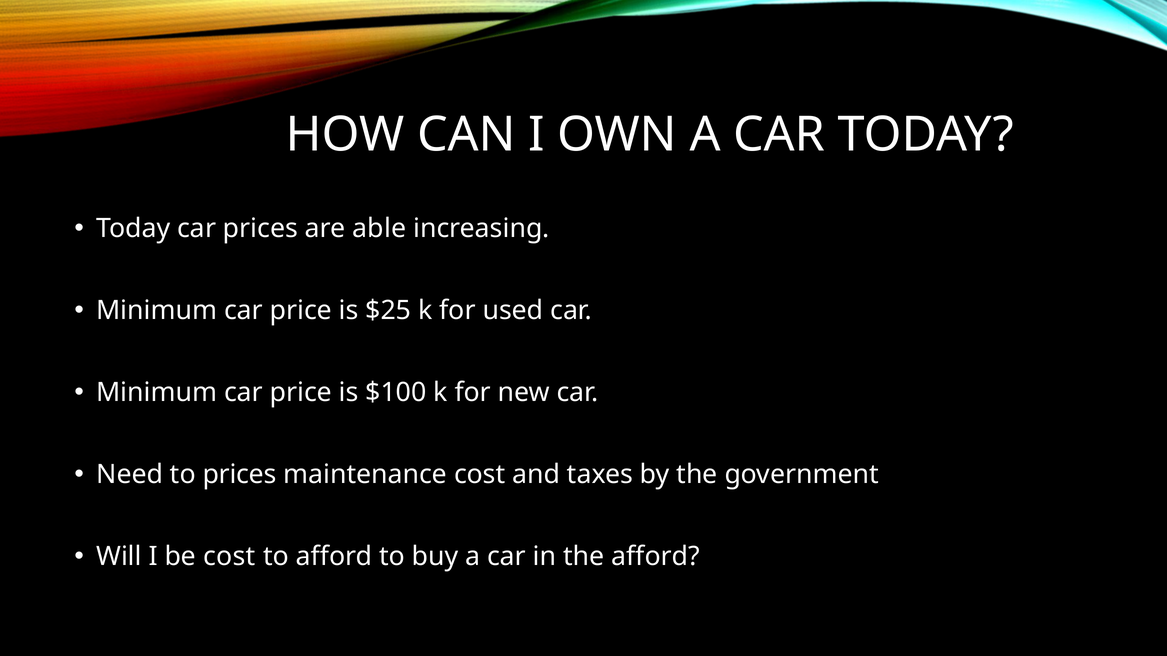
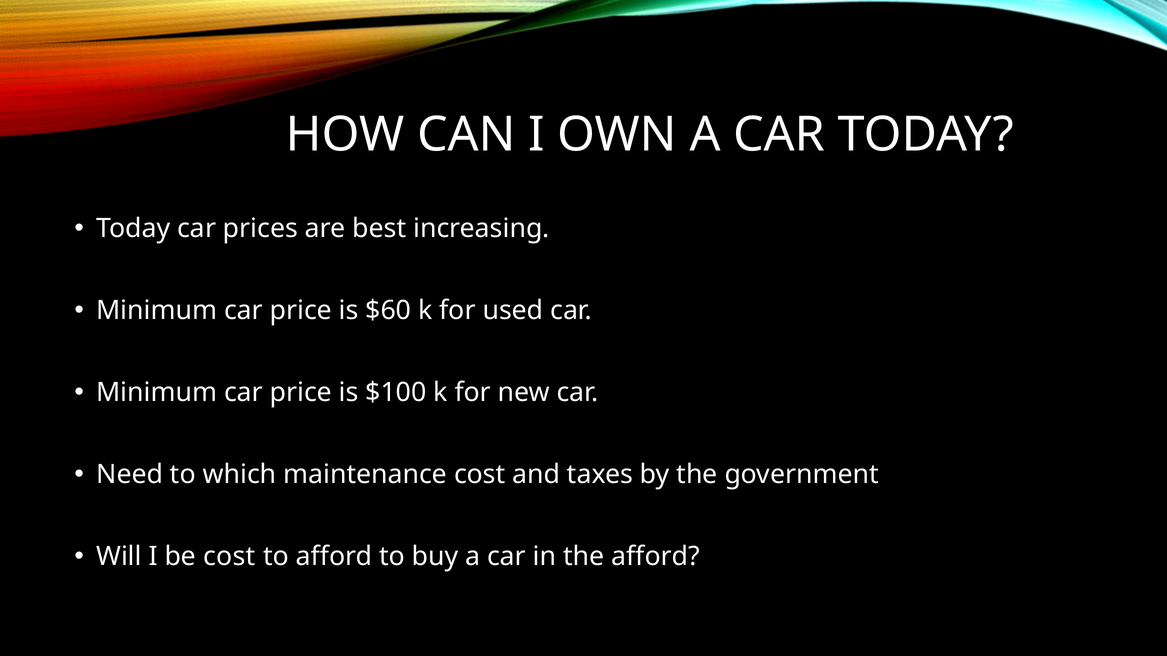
able: able -> best (379, 229)
$25: $25 -> $60 (388, 311)
to prices: prices -> which (239, 475)
